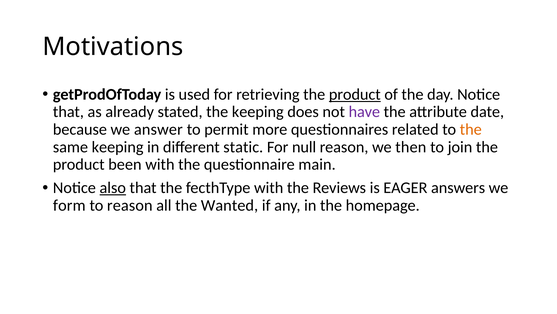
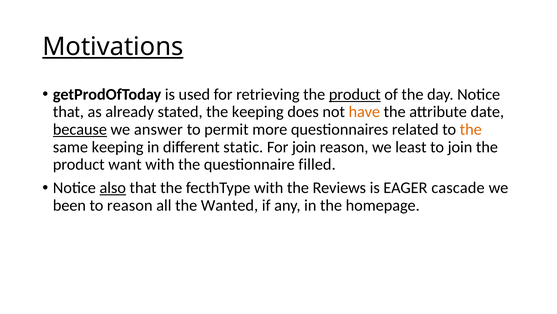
Motivations underline: none -> present (113, 47)
have colour: purple -> orange (364, 112)
because underline: none -> present (80, 129)
For null: null -> join (304, 147)
then: then -> least (411, 147)
been: been -> want (125, 164)
main: main -> filled (317, 164)
answers: answers -> cascade (458, 188)
form: form -> been (69, 205)
